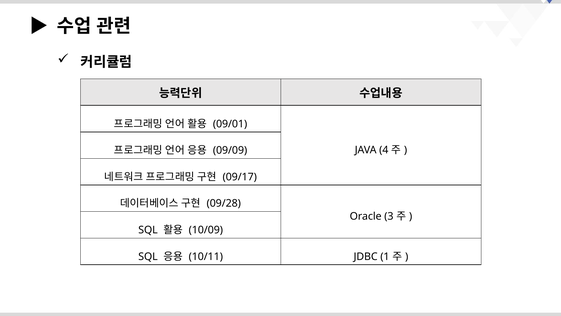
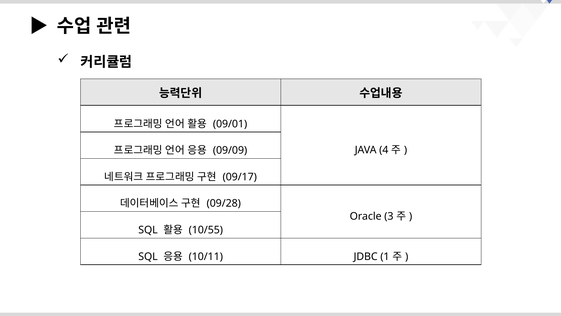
10/09: 10/09 -> 10/55 (206, 230)
